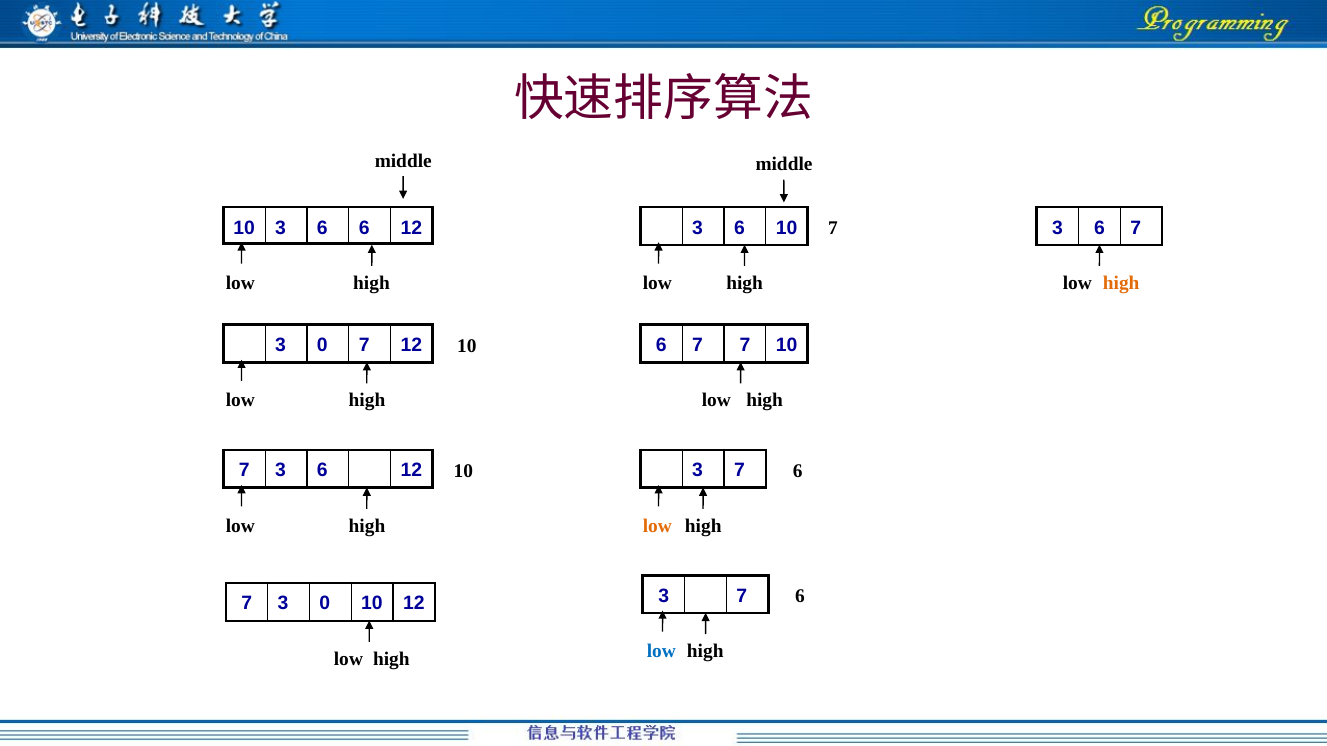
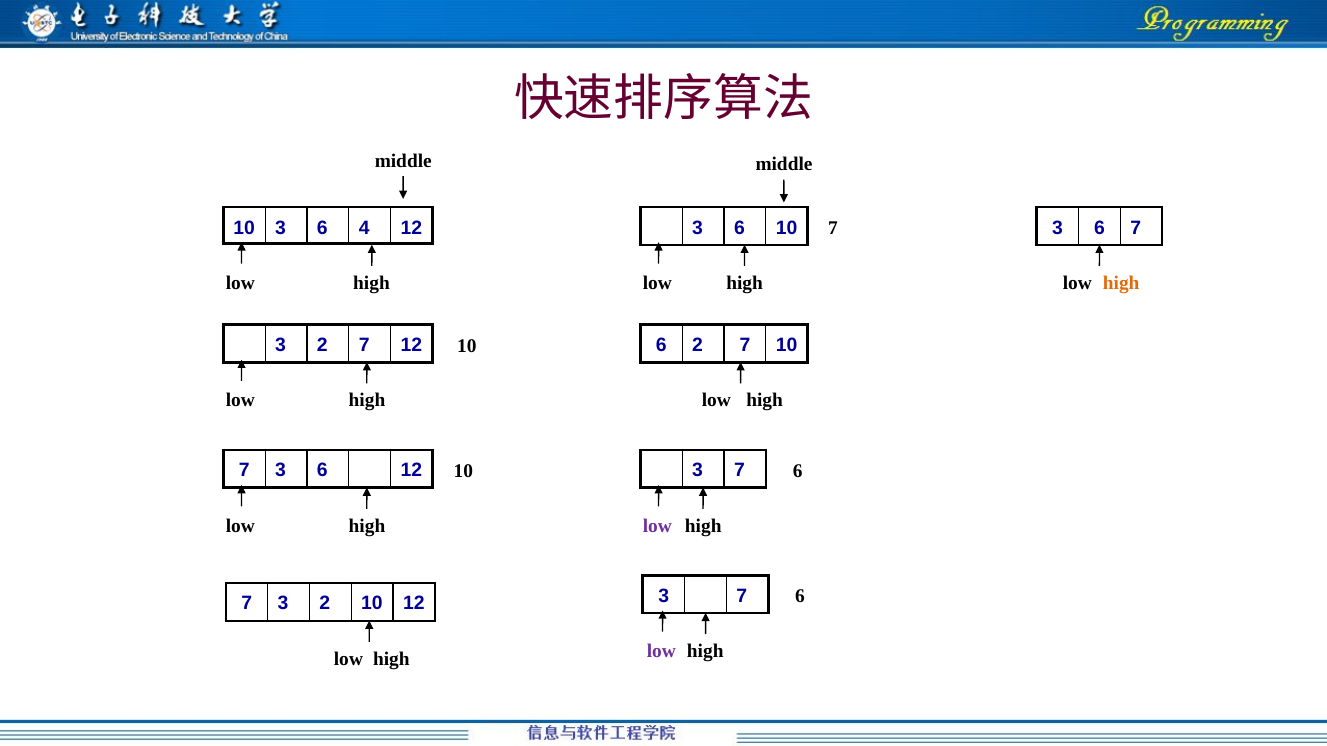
6 6: 6 -> 4 (364, 228)
0: 0 -> 2 (322, 345)
7: 7 -> 2 (698, 345)
low colour: orange -> purple (657, 526)
7 3 0: 0 -> 2 (325, 604)
low colour: blue -> purple (661, 652)
